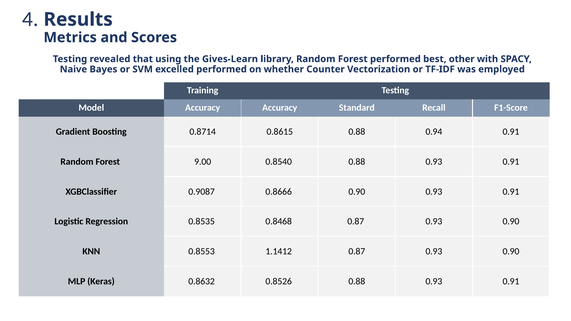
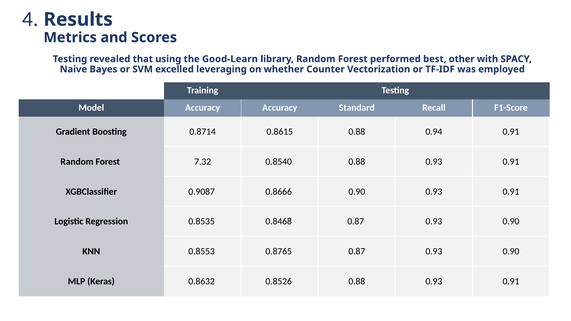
Gives-Learn: Gives-Learn -> Good-Learn (230, 59)
excelled performed: performed -> leveraging (222, 69)
9.00: 9.00 -> 7.32 (203, 162)
1.1412: 1.1412 -> 0.8765 (279, 252)
